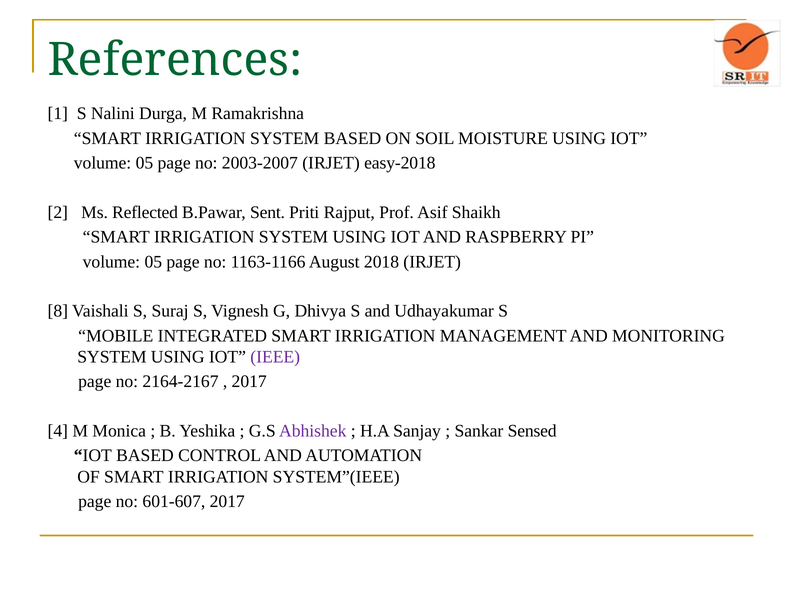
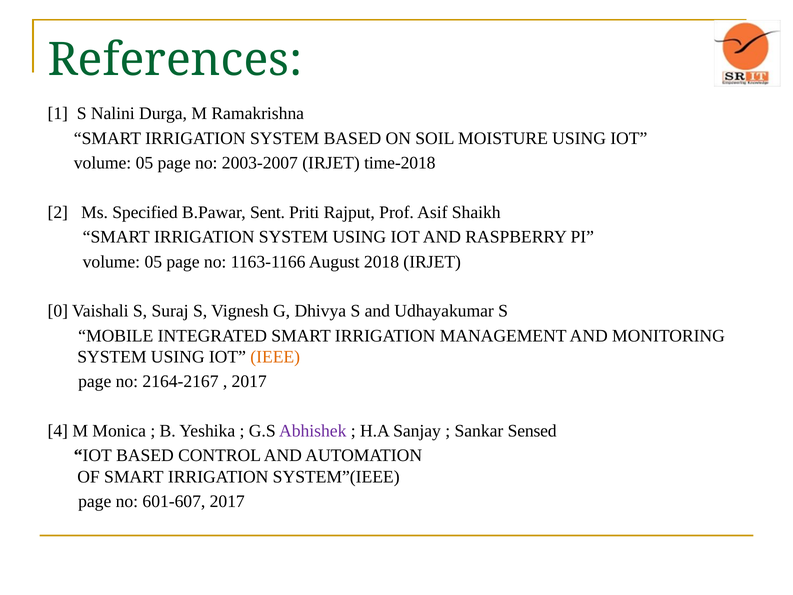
easy-2018: easy-2018 -> time-2018 (400, 163)
Reflected: Reflected -> Specified (145, 212)
8: 8 -> 0 (58, 311)
IEEE colour: purple -> orange (275, 357)
